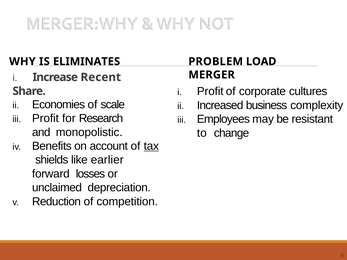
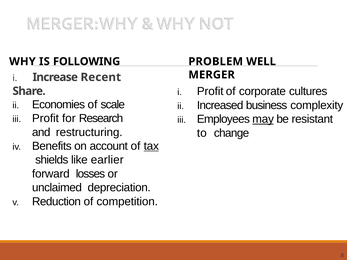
ELIMINATES: ELIMINATES -> FOLLOWING (87, 62)
LOAD: LOAD -> WELL (261, 62)
may underline: none -> present (263, 119)
monopolistic: monopolistic -> restructuring (89, 132)
